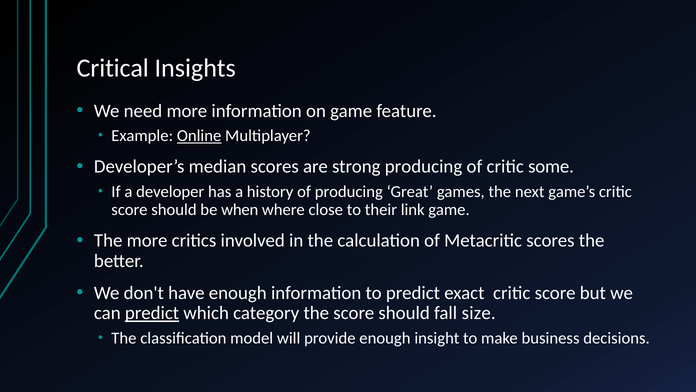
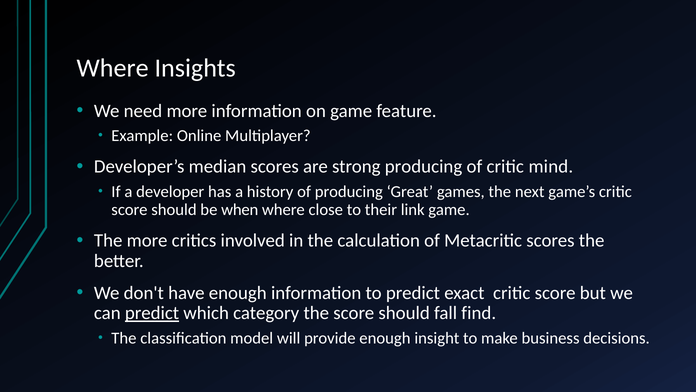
Critical: Critical -> Where (113, 68)
Online underline: present -> none (199, 136)
some: some -> mind (551, 166)
size: size -> find (479, 313)
